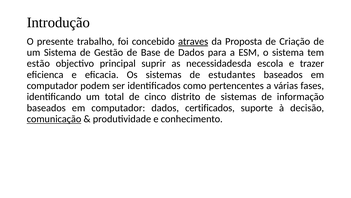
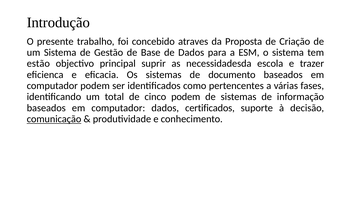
atraves underline: present -> none (193, 41)
estudantes: estudantes -> documento (232, 74)
cinco distrito: distrito -> podem (186, 97)
